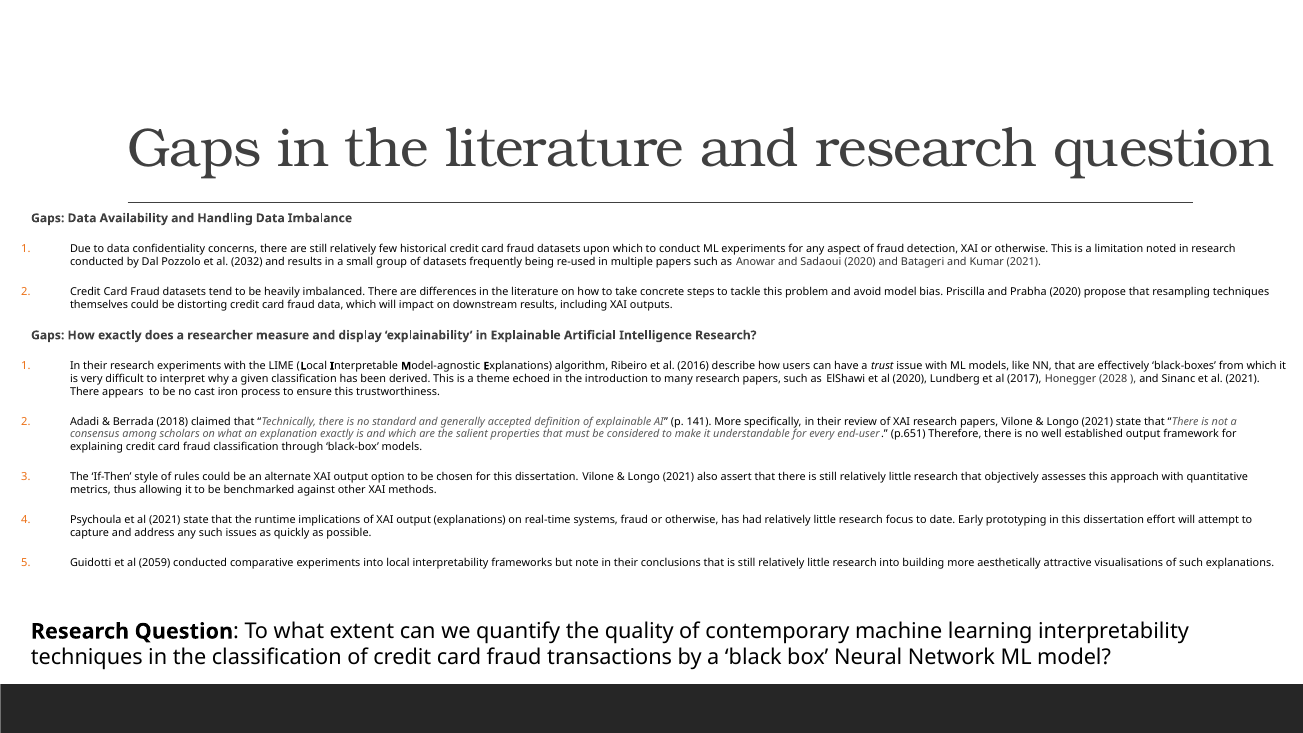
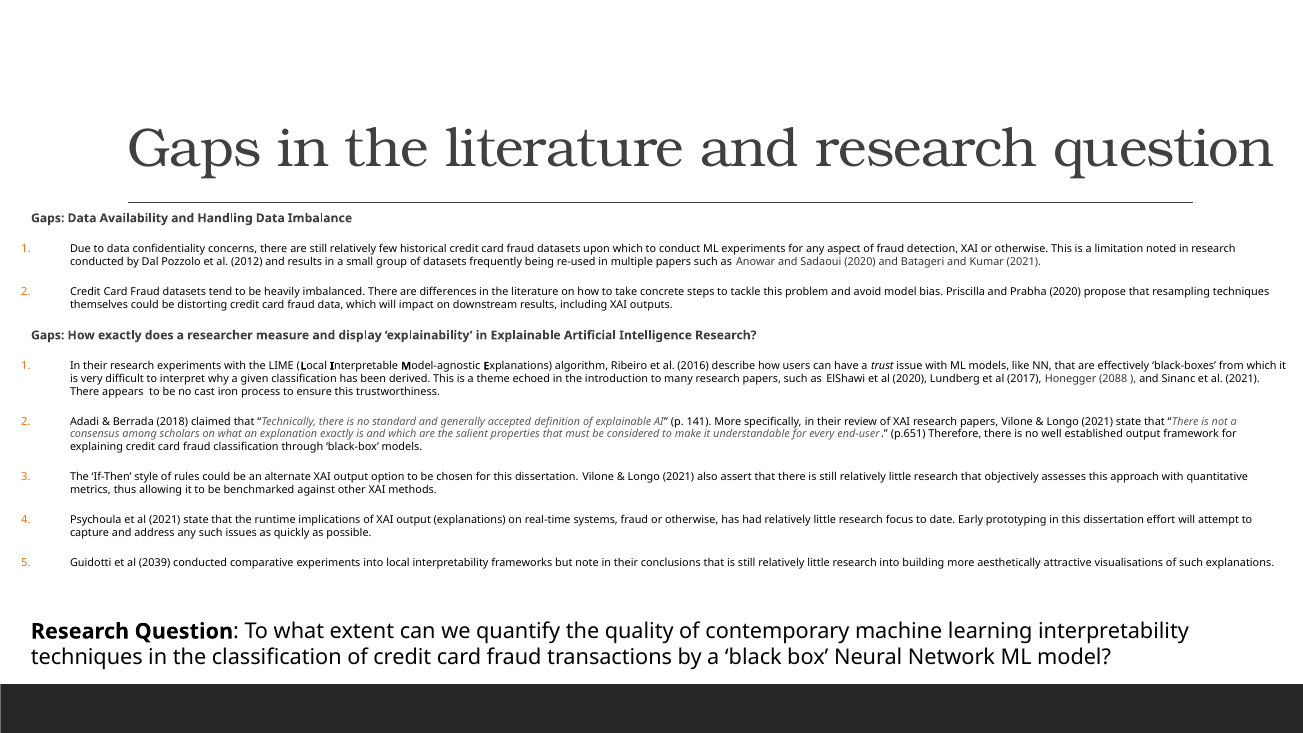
2032: 2032 -> 2012 (247, 262)
2028: 2028 -> 2088 (1113, 379)
2059: 2059 -> 2039 (155, 563)
